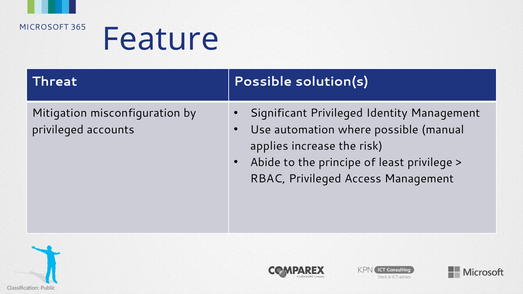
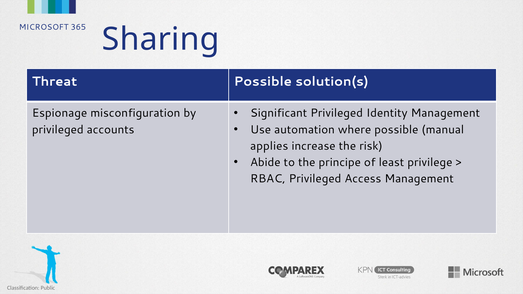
Feature: Feature -> Sharing (161, 39)
Mitigation: Mitigation -> Espionage (60, 113)
